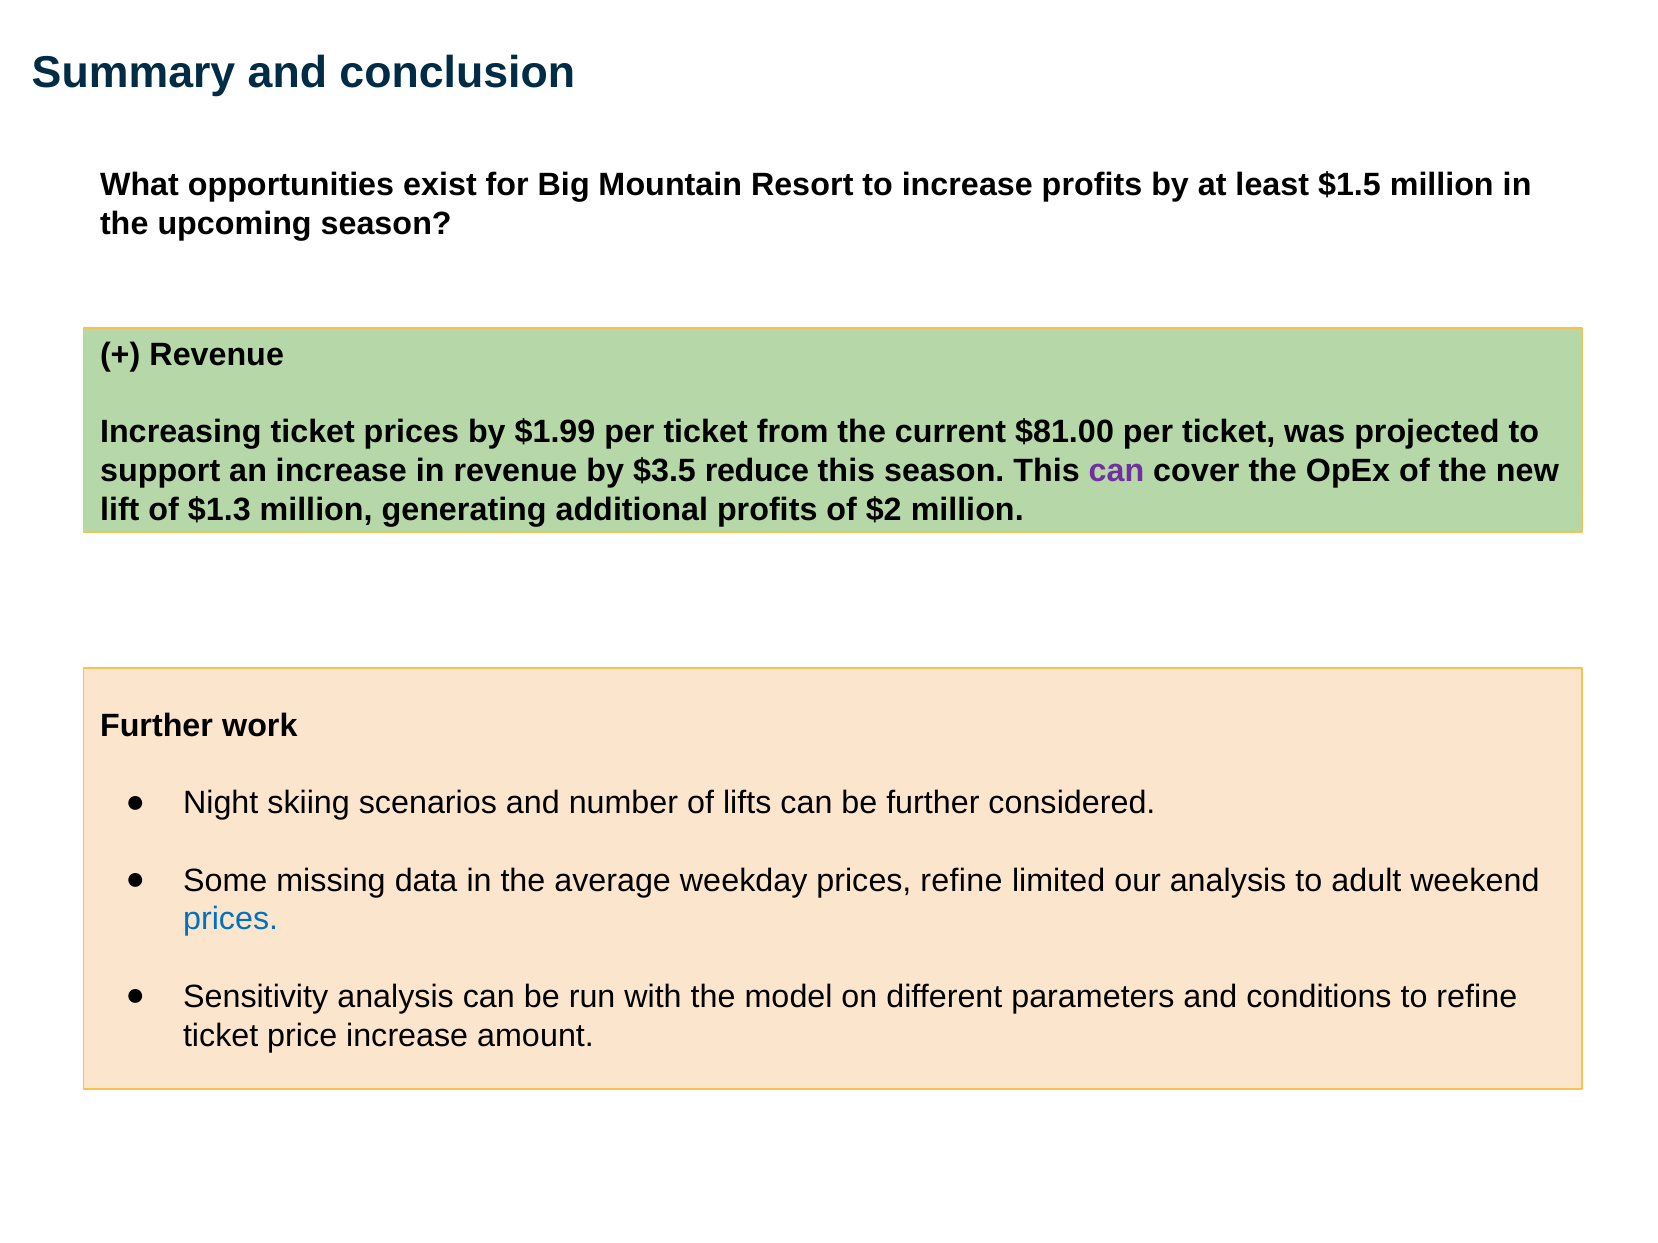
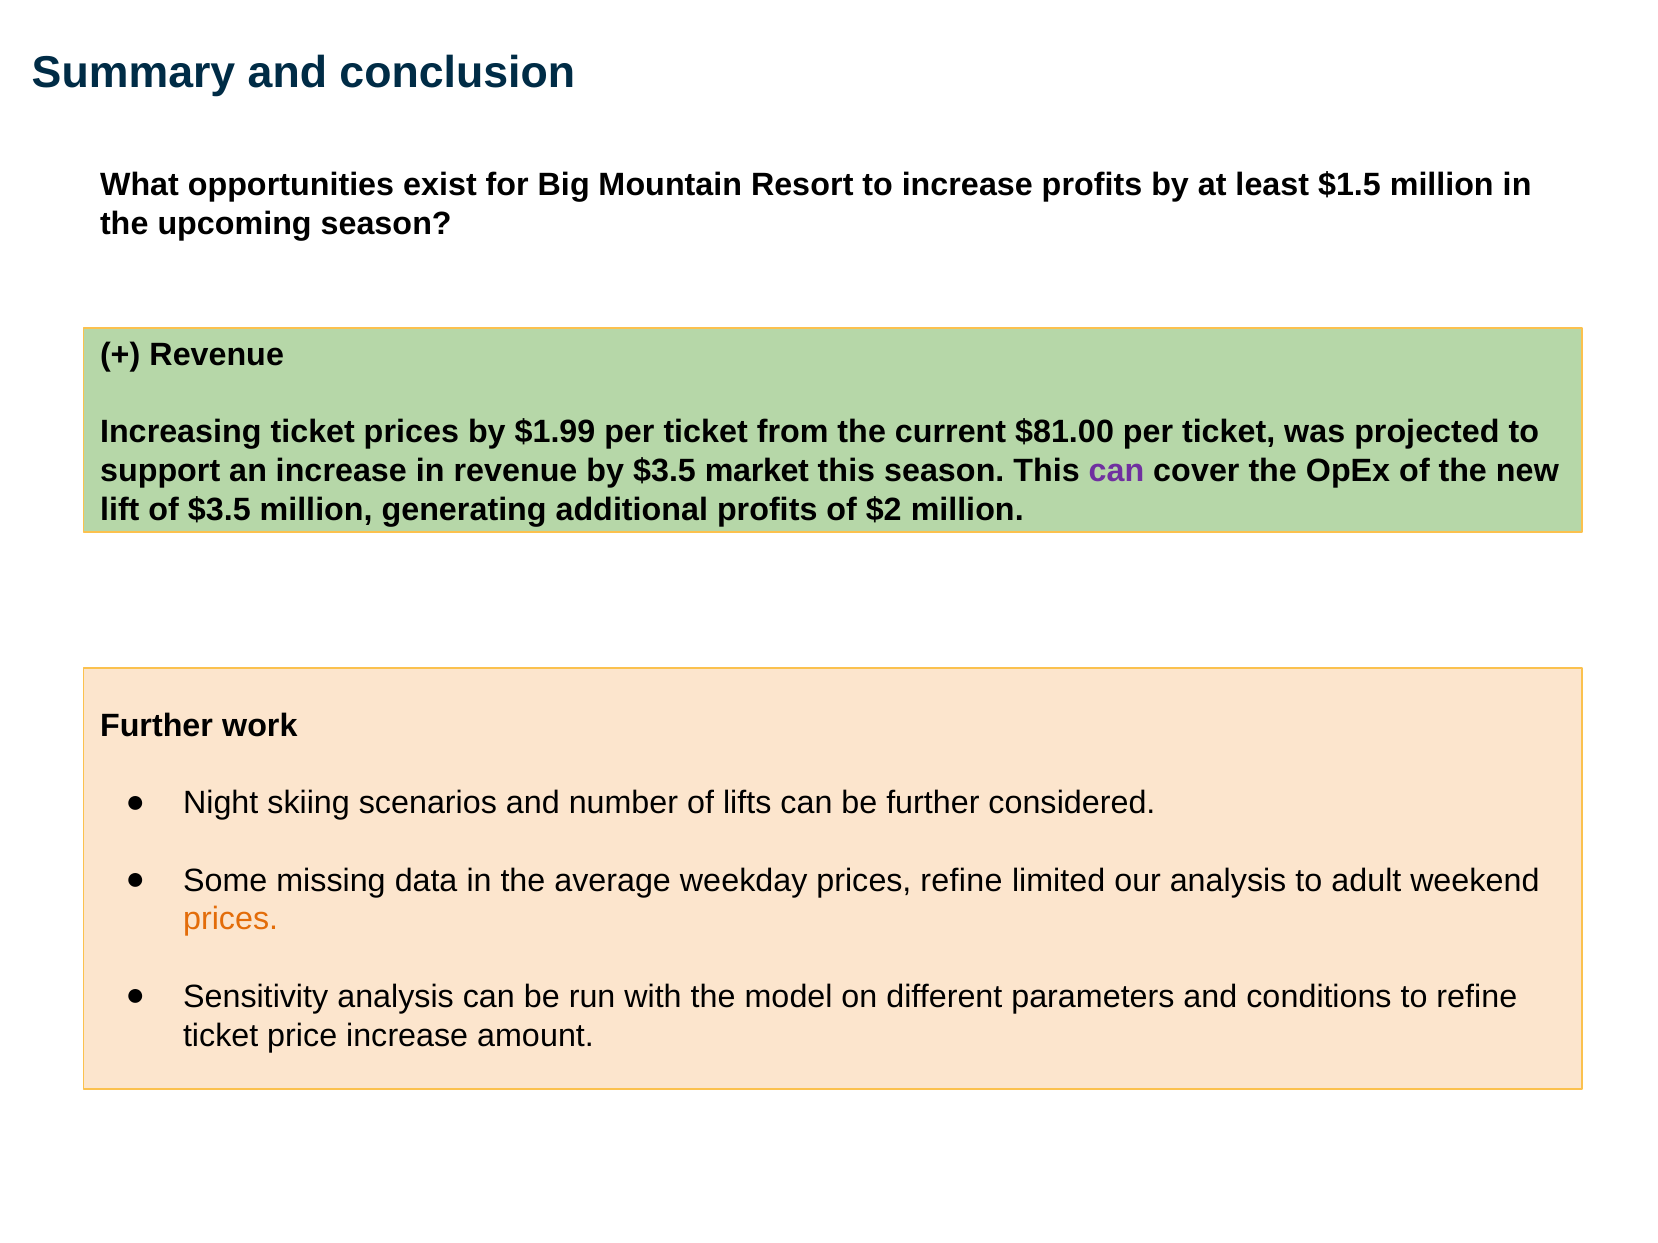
reduce: reduce -> market (757, 471)
of $1.3: $1.3 -> $3.5 (219, 510)
prices colour: blue -> orange (231, 920)
